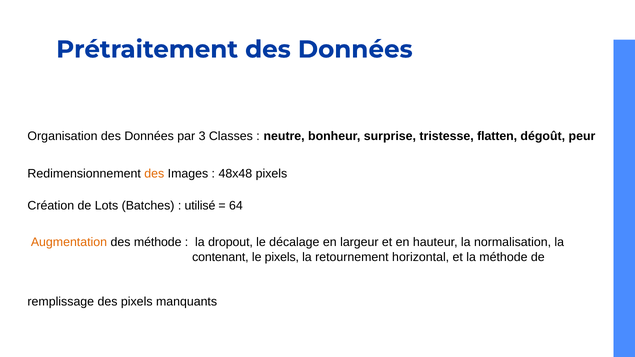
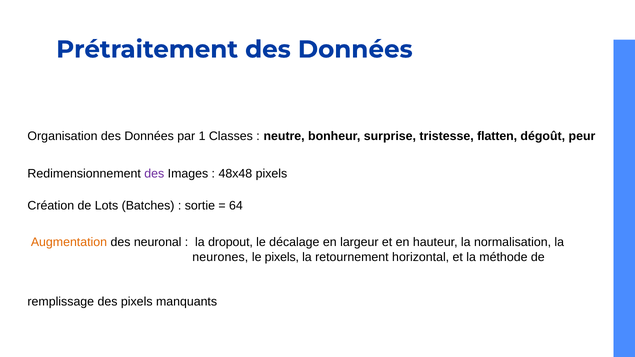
3: 3 -> 1 (202, 136)
des colour: orange -> purple (154, 174)
utilisé: utilisé -> sortie (200, 206)
des méthode: méthode -> neuronal (158, 242)
contenant: contenant -> neurones (220, 257)
